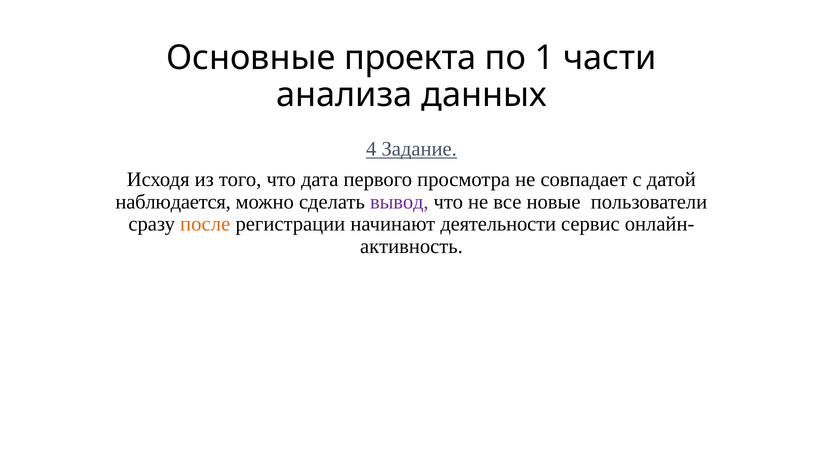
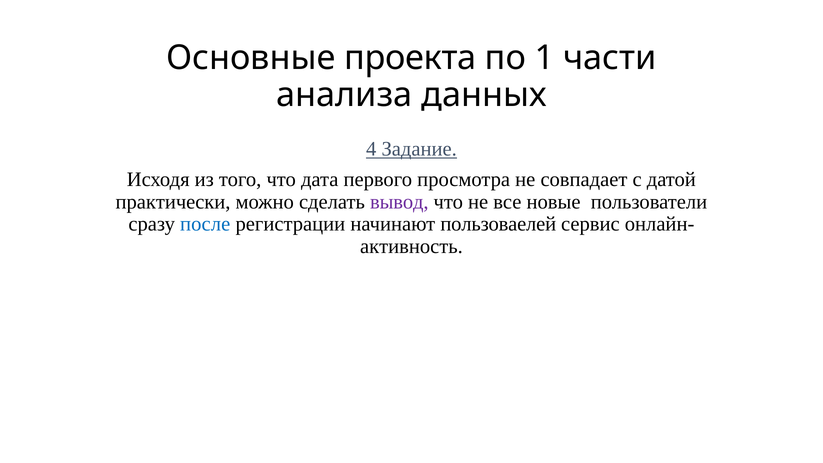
наблюдается: наблюдается -> практически (173, 202)
после colour: orange -> blue (205, 224)
деятельности: деятельности -> пользоваелей (498, 224)
